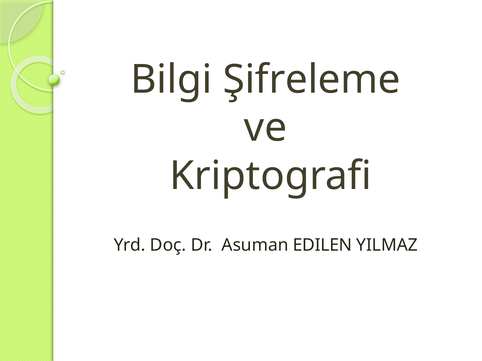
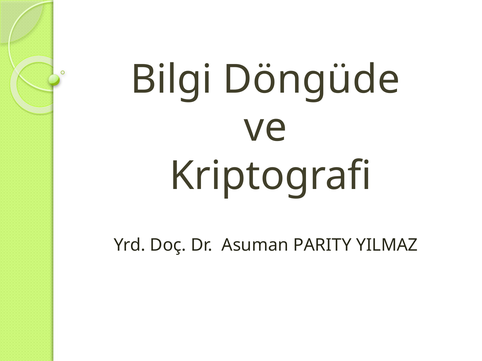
Şifreleme: Şifreleme -> Döngüde (311, 80)
EDILEN: EDILEN -> PARITY (322, 246)
